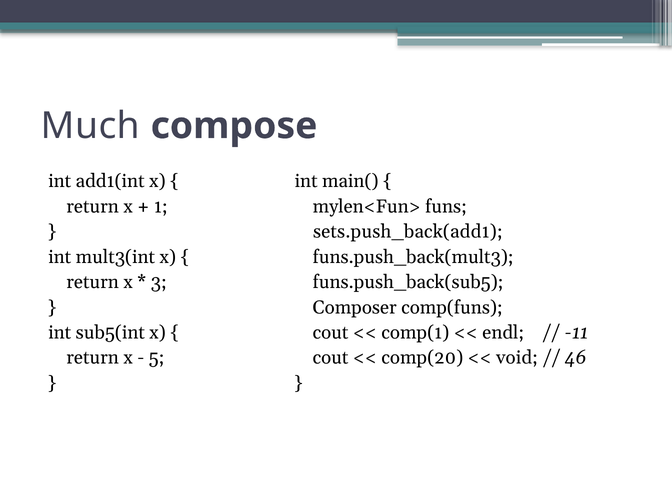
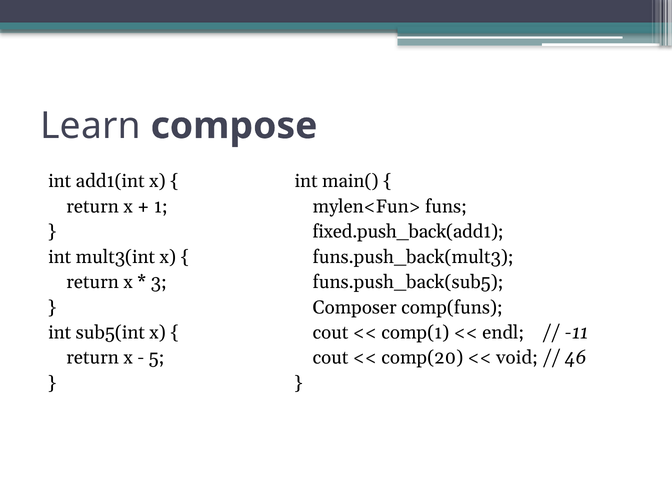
Much: Much -> Learn (90, 126)
sets.push_back(add1: sets.push_back(add1 -> fixed.push_back(add1 (408, 232)
